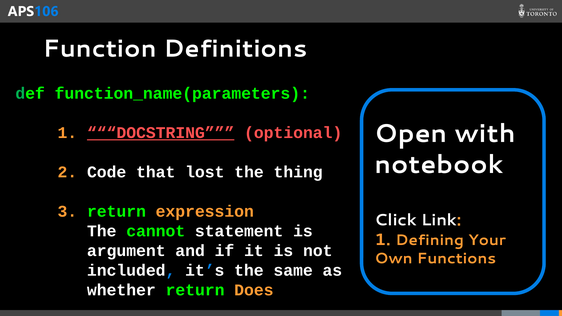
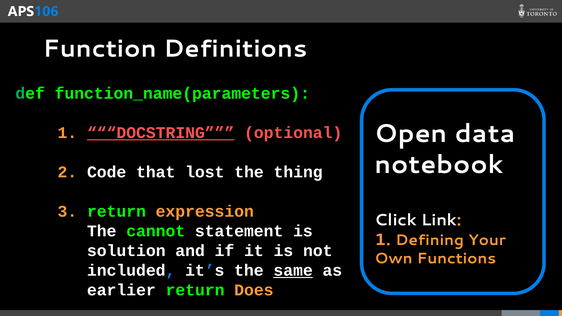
with: with -> data (485, 134)
argument: argument -> solution (126, 251)
same underline: none -> present (293, 270)
whether: whether -> earlier (121, 290)
